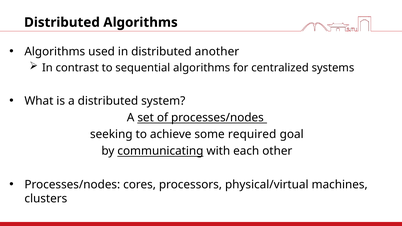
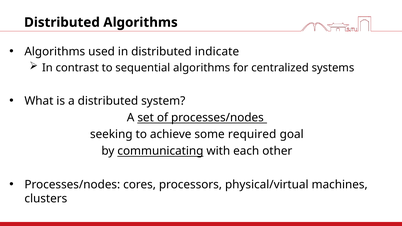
another: another -> indicate (217, 52)
